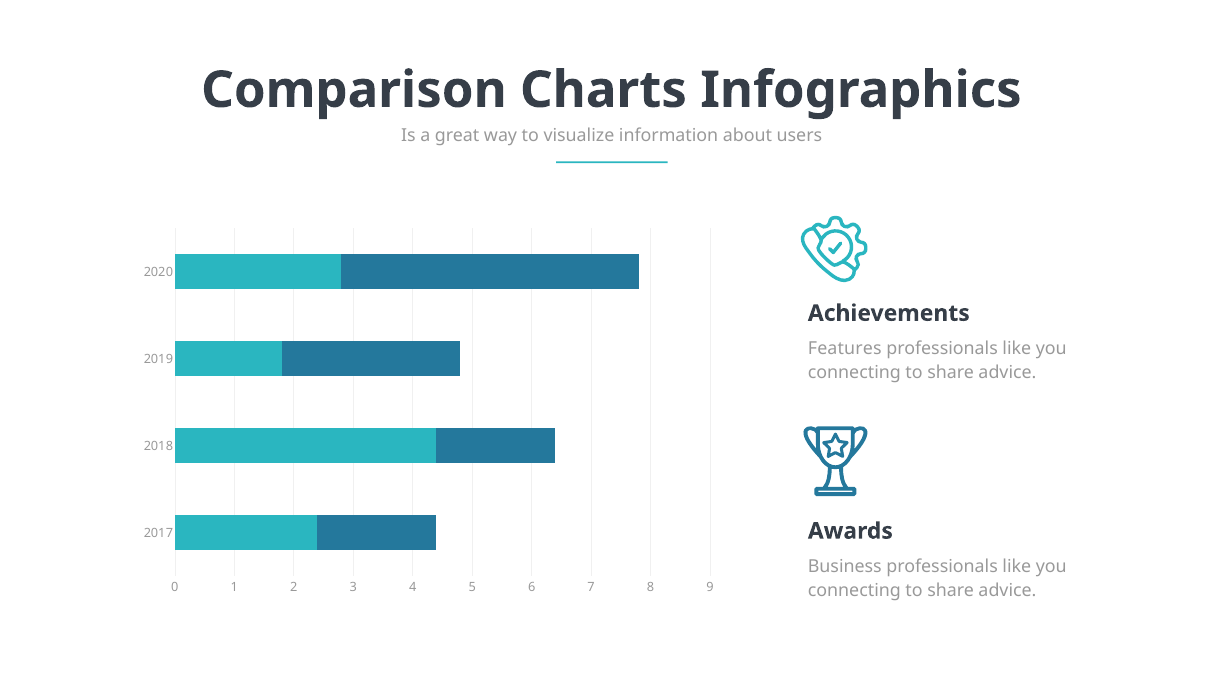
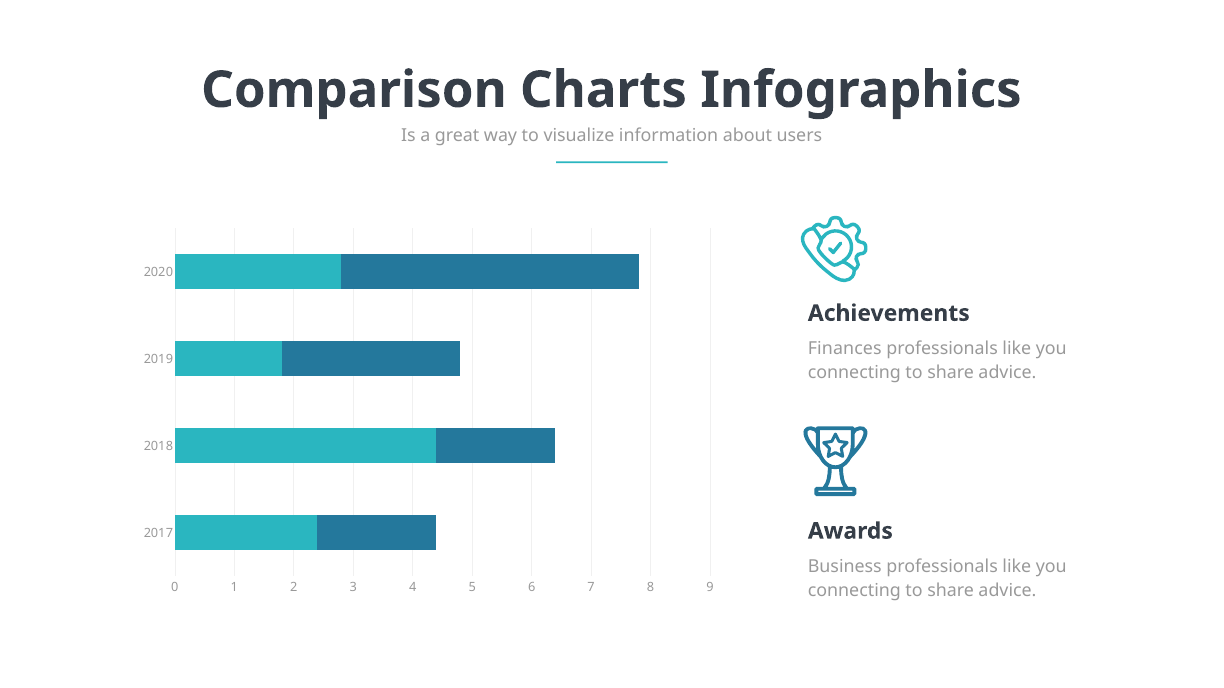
Features: Features -> Finances (845, 349)
